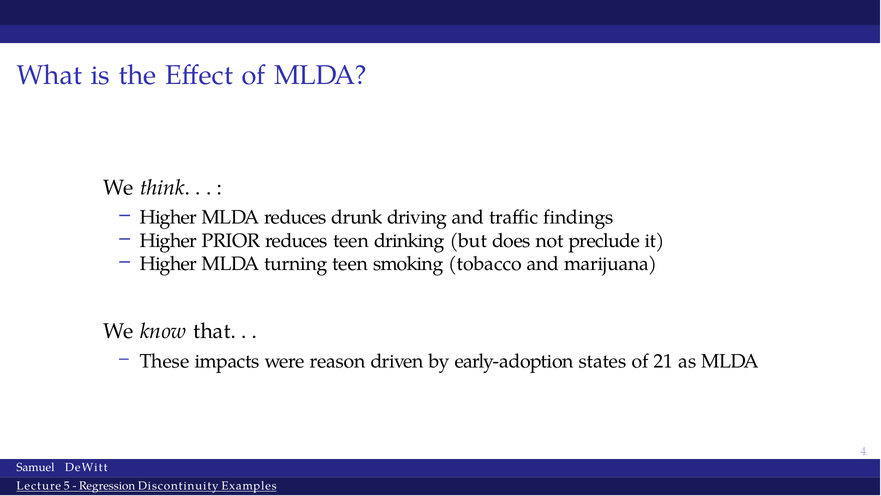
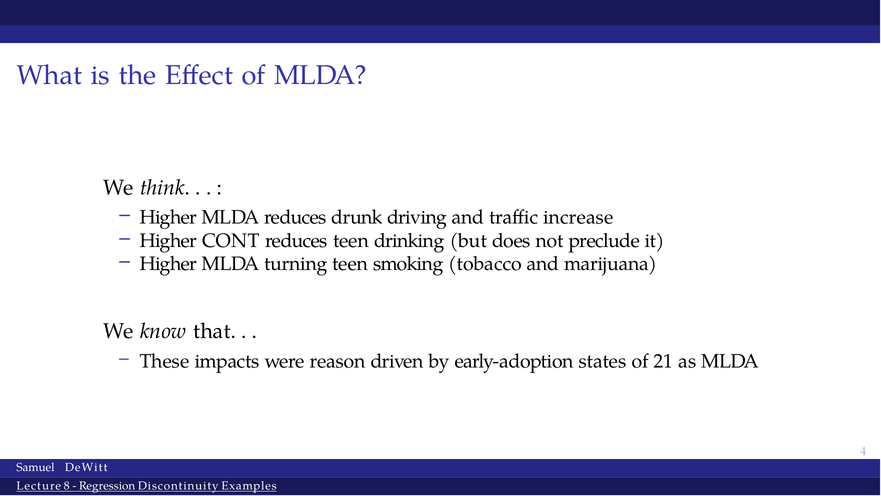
findings: findings -> increase (578, 217)
PRIOR: PRIOR -> CONT (231, 241)
5: 5 -> 8 (67, 486)
